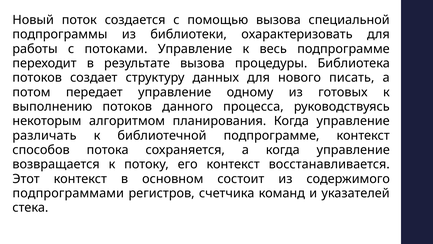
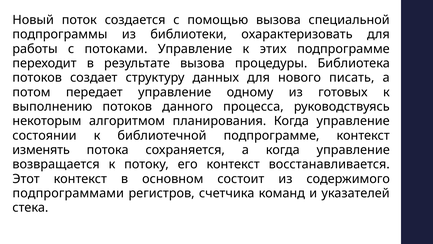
весь: весь -> этих (273, 49)
различать: различать -> состоянии (44, 135)
способов: способов -> изменять (41, 150)
